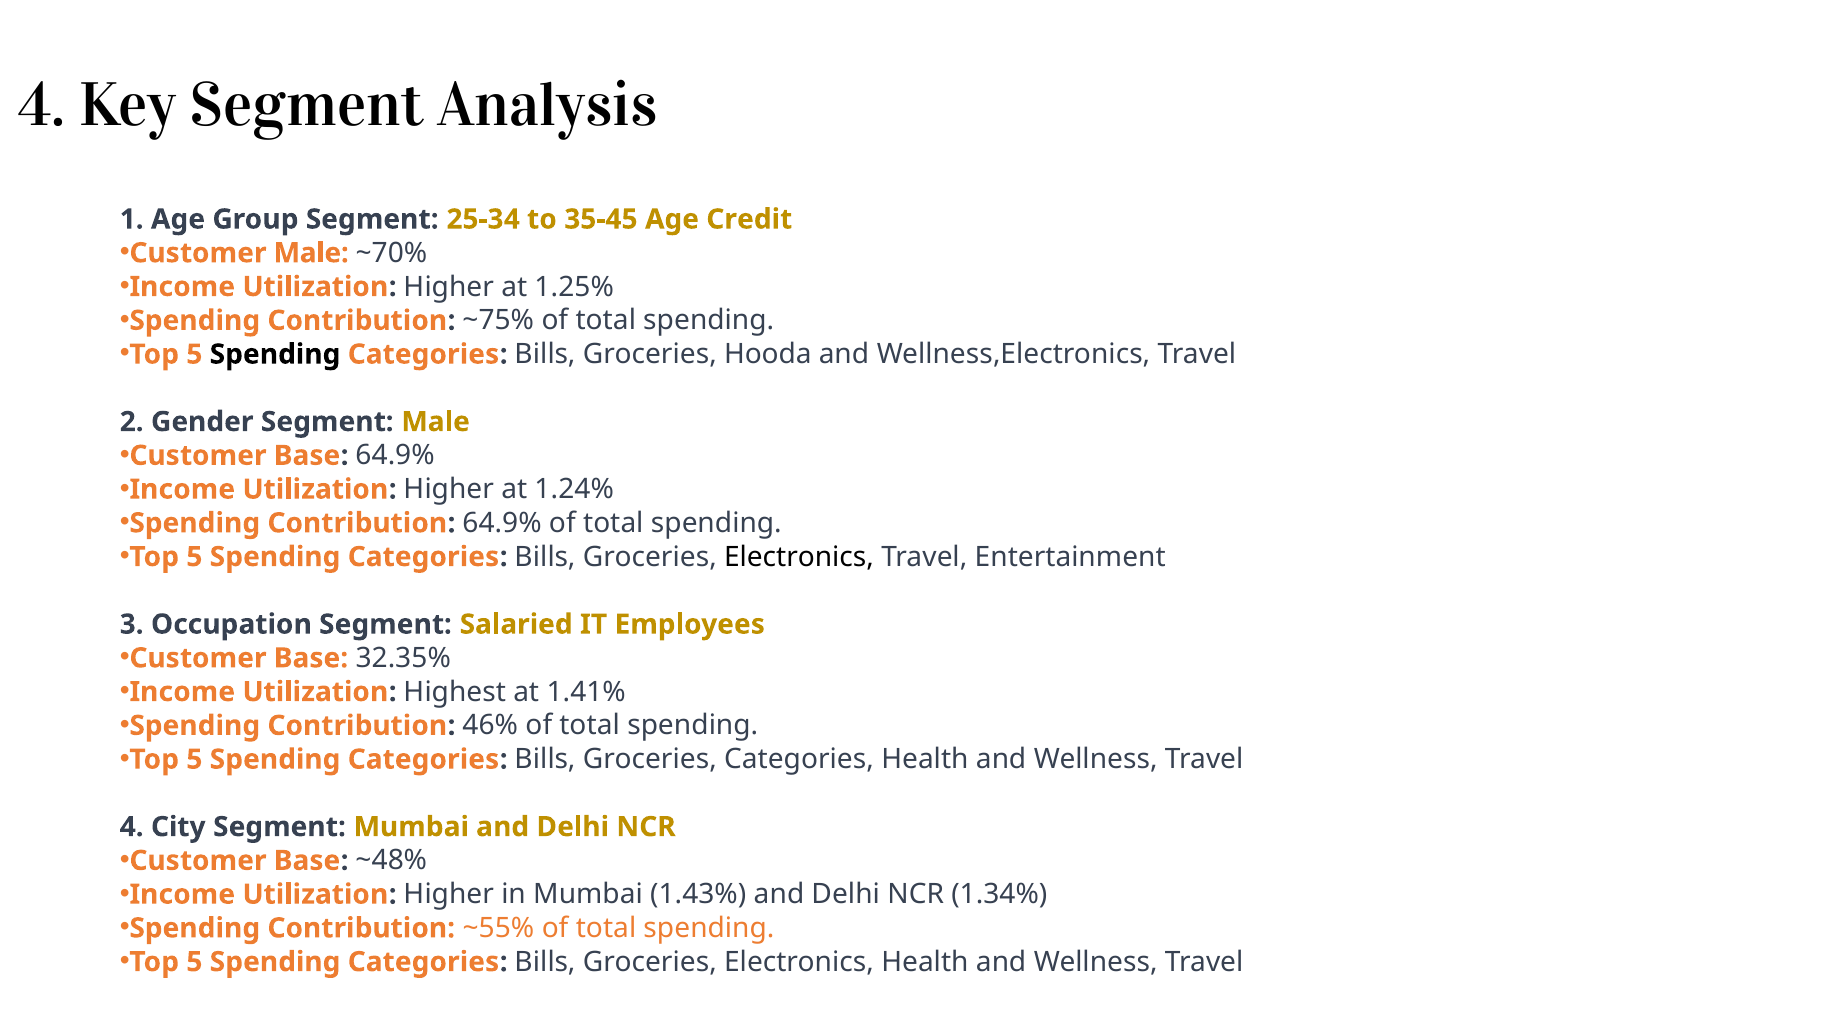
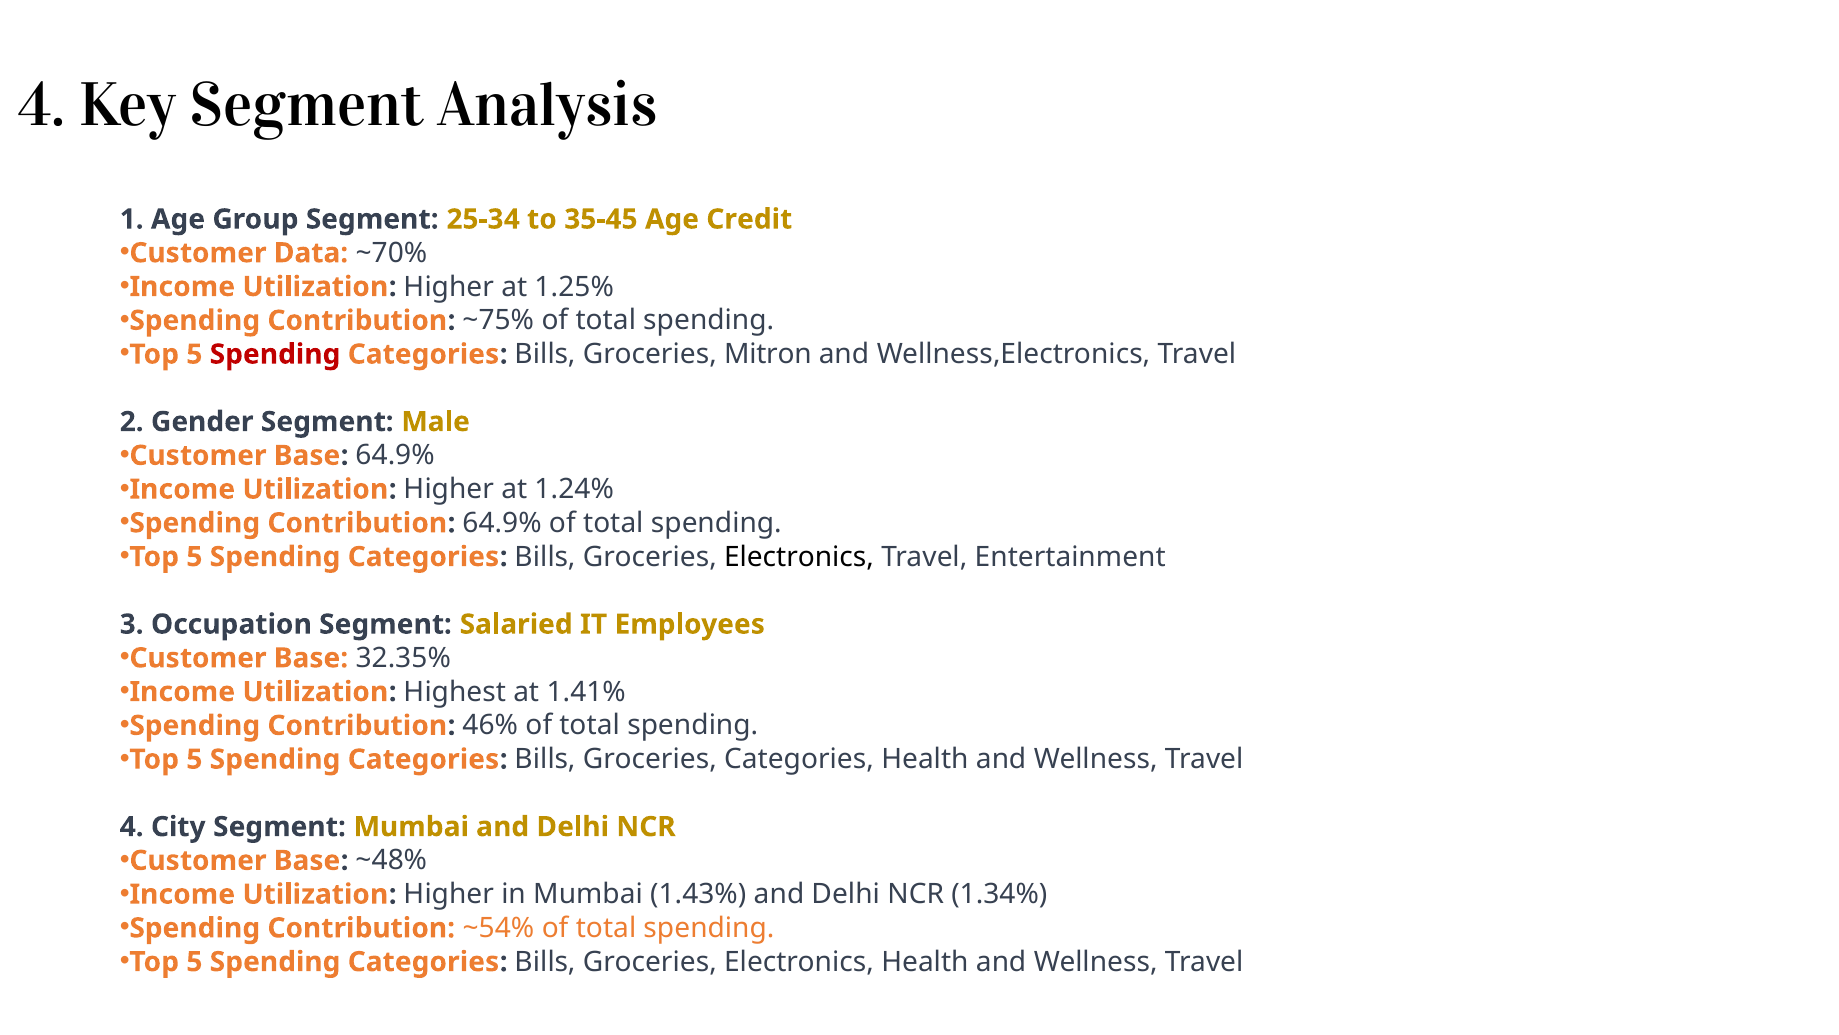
Customer Male: Male -> Data (311, 253)
Spending colour: black -> red (275, 354)
Hooda: Hooda -> Mitron (768, 354)
~55%: ~55% -> ~54% (498, 928)
